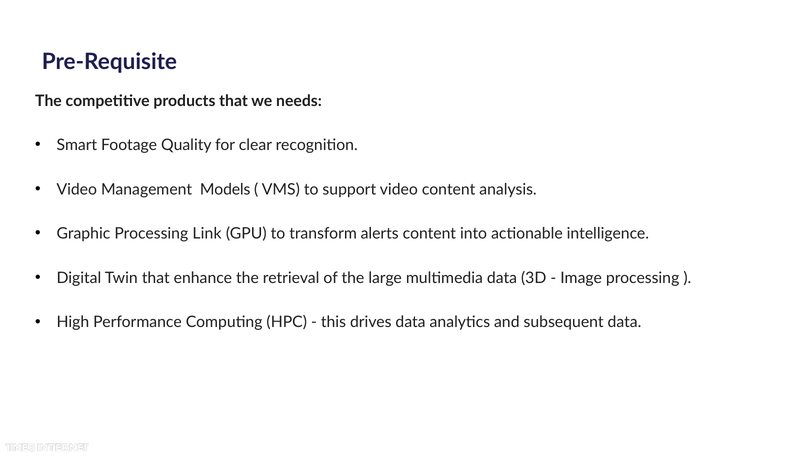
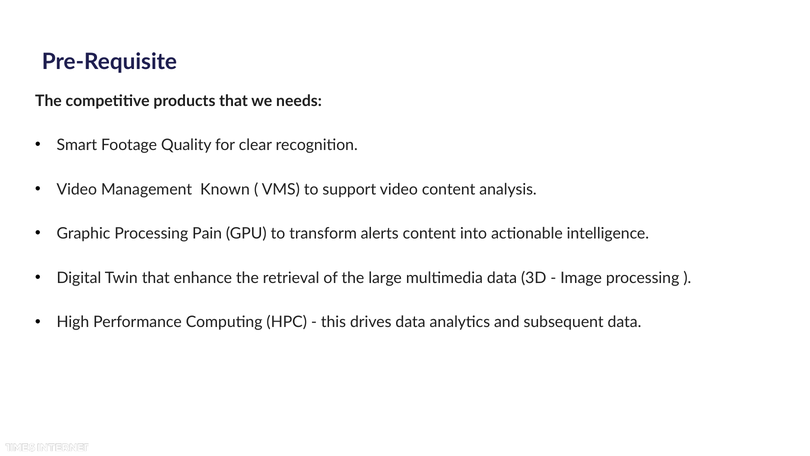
Models: Models -> Known (225, 189)
Link: Link -> Pain (207, 233)
